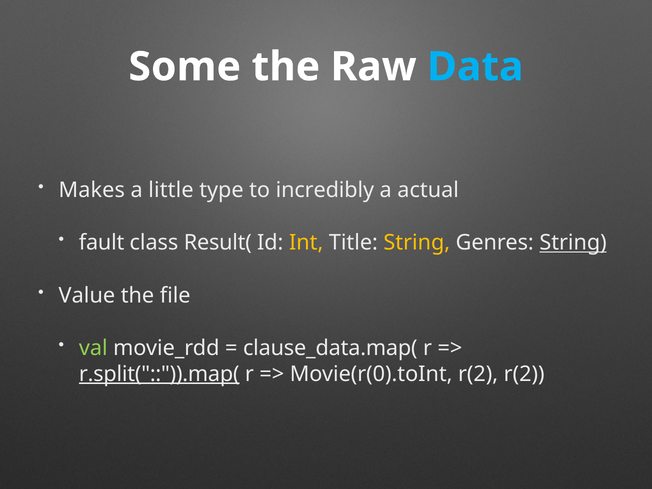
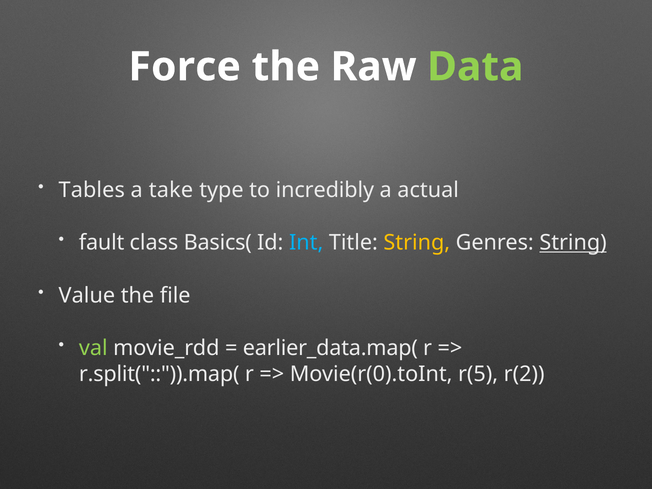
Some: Some -> Force (185, 67)
Data colour: light blue -> light green (475, 67)
Makes: Makes -> Tables (92, 190)
little: little -> take (171, 190)
Result(: Result( -> Basics( (218, 243)
Int colour: yellow -> light blue (306, 243)
clause_data.map(: clause_data.map( -> earlier_data.map( (330, 348)
r.split("::")).map( underline: present -> none (159, 374)
Movie(r(0).toInt r(2: r(2 -> r(5 (478, 374)
